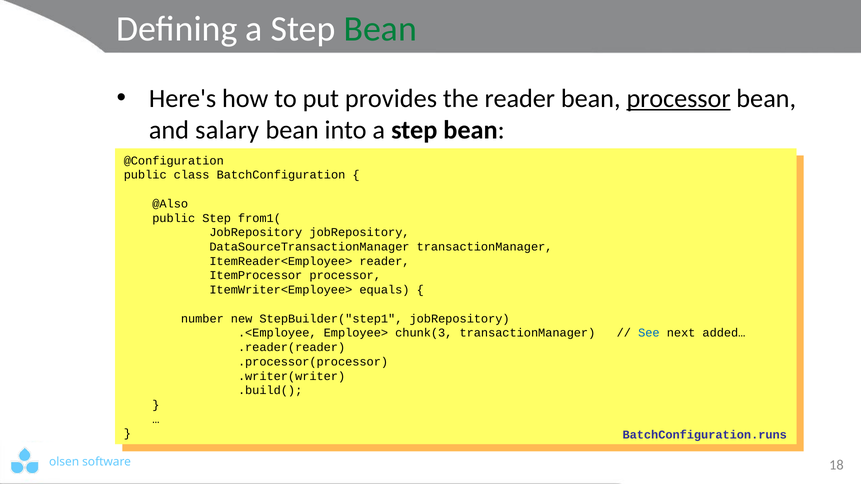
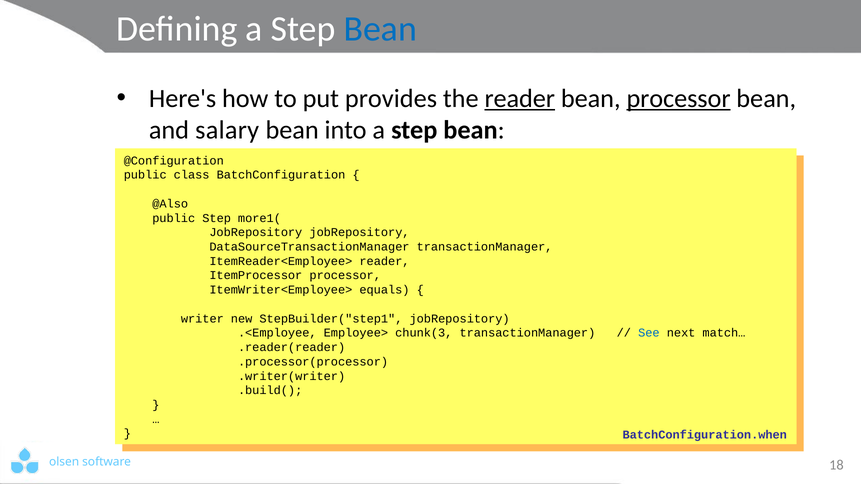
Bean colour: green -> blue (380, 29)
reader underline: none -> present (520, 99)
from1(: from1( -> more1( (259, 218)
number: number -> writer (202, 319)
added…: added… -> match… (724, 333)
BatchConfiguration.runs: BatchConfiguration.runs -> BatchConfiguration.when (705, 435)
